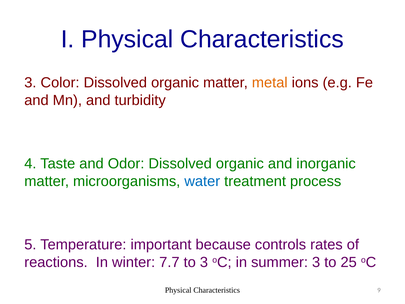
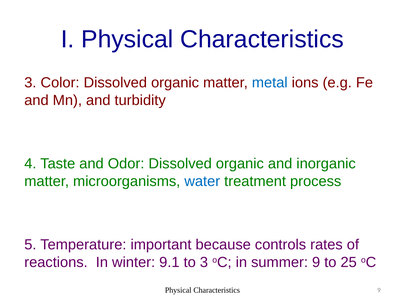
metal colour: orange -> blue (270, 83)
7.7: 7.7 -> 9.1 (169, 262)
summer 3: 3 -> 9 (316, 262)
